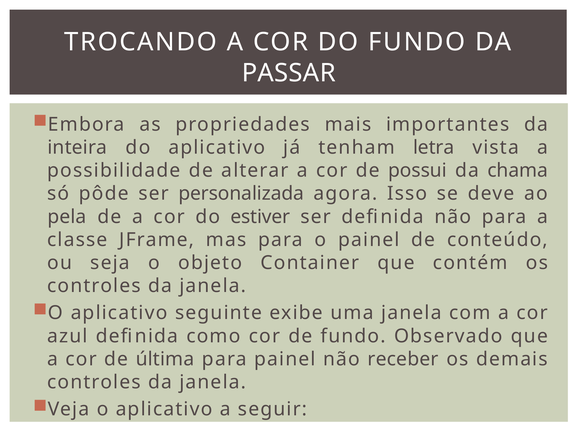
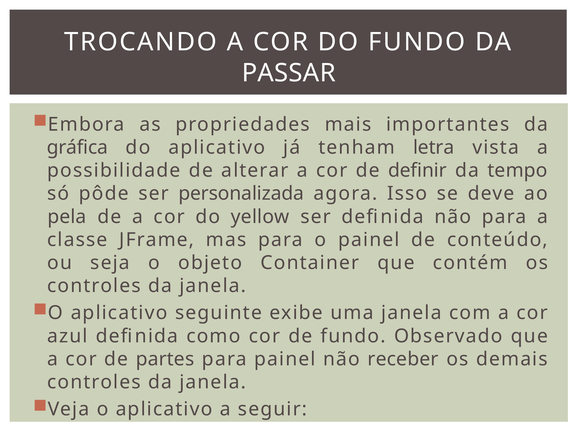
inteira: inteira -> gráfica (77, 148)
possui: possui -> definir (417, 171)
chama: chama -> tempo (518, 171)
estiver: estiver -> yellow (260, 217)
última: última -> partes (165, 360)
